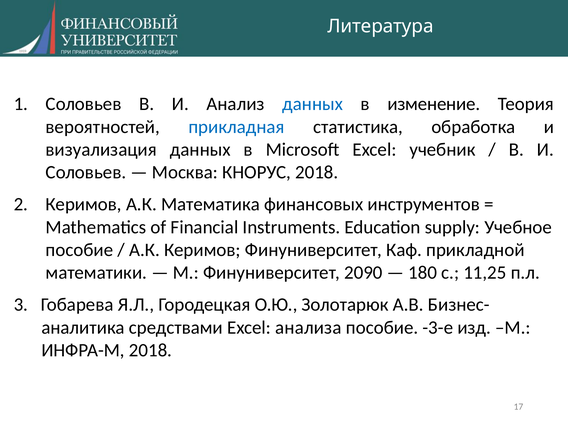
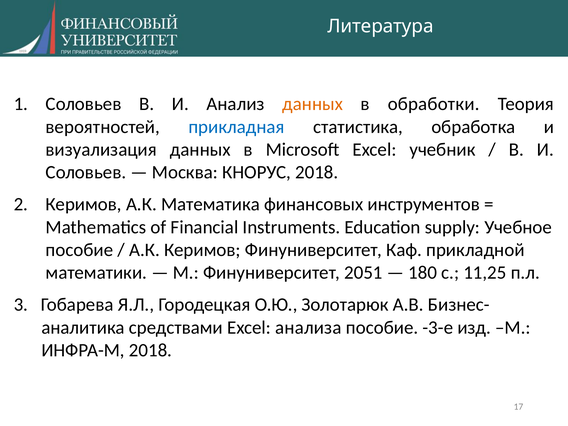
данных colour: blue -> orange (313, 104)
изменение: изменение -> обработки (434, 104)
2090: 2090 -> 2051 (363, 273)
